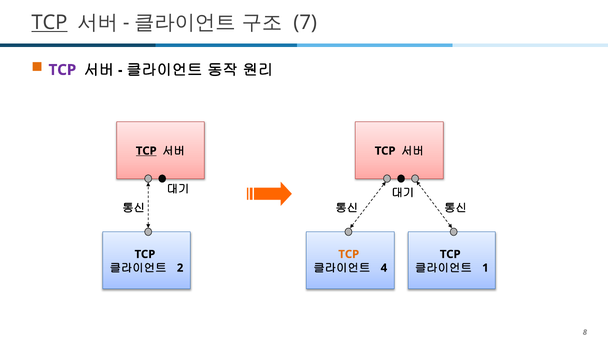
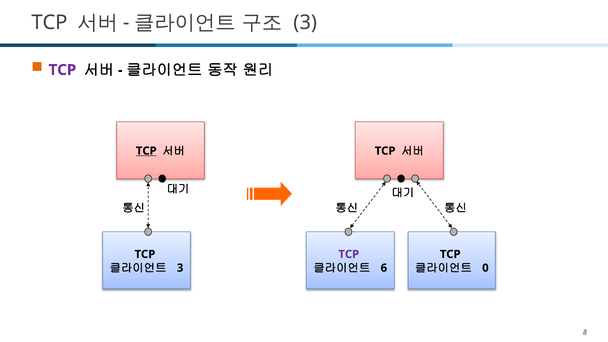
TCP underline: present -> none (49, 23)
7: 7 -> 3 (305, 23)
TCP colour: orange -> purple (349, 254)
2: 2 -> 3 (180, 268)
4: 4 -> 6 (384, 268)
1: 1 -> 0 (485, 268)
